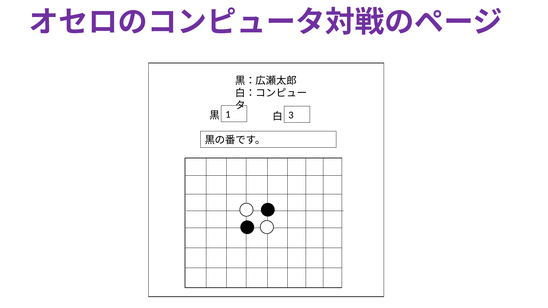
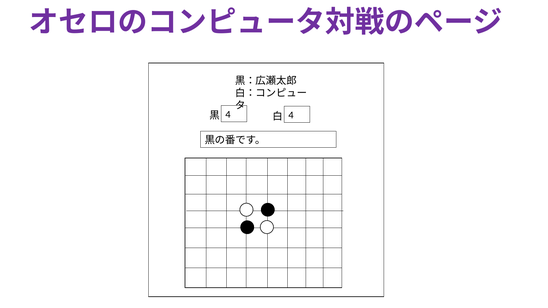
1: 1 -> 4 (228, 114)
3: 3 -> 4 (291, 115)
